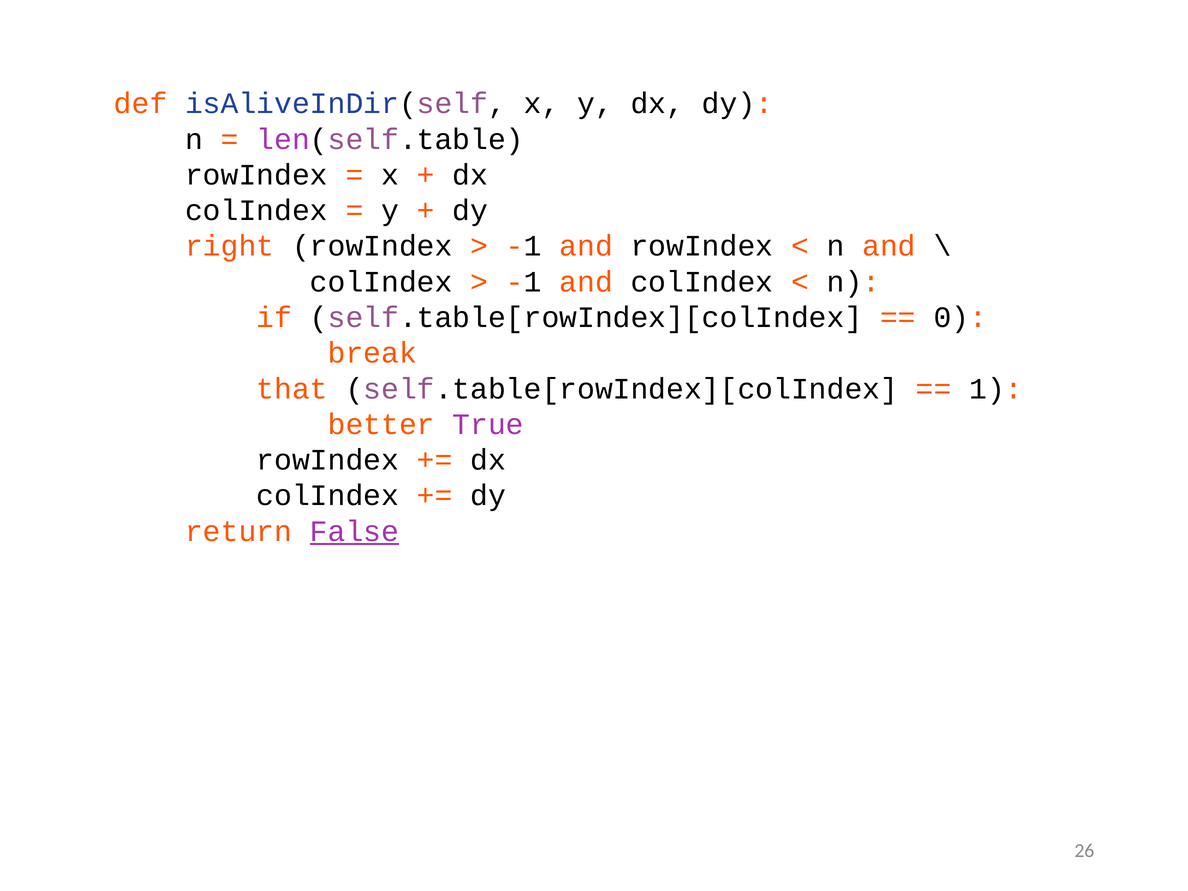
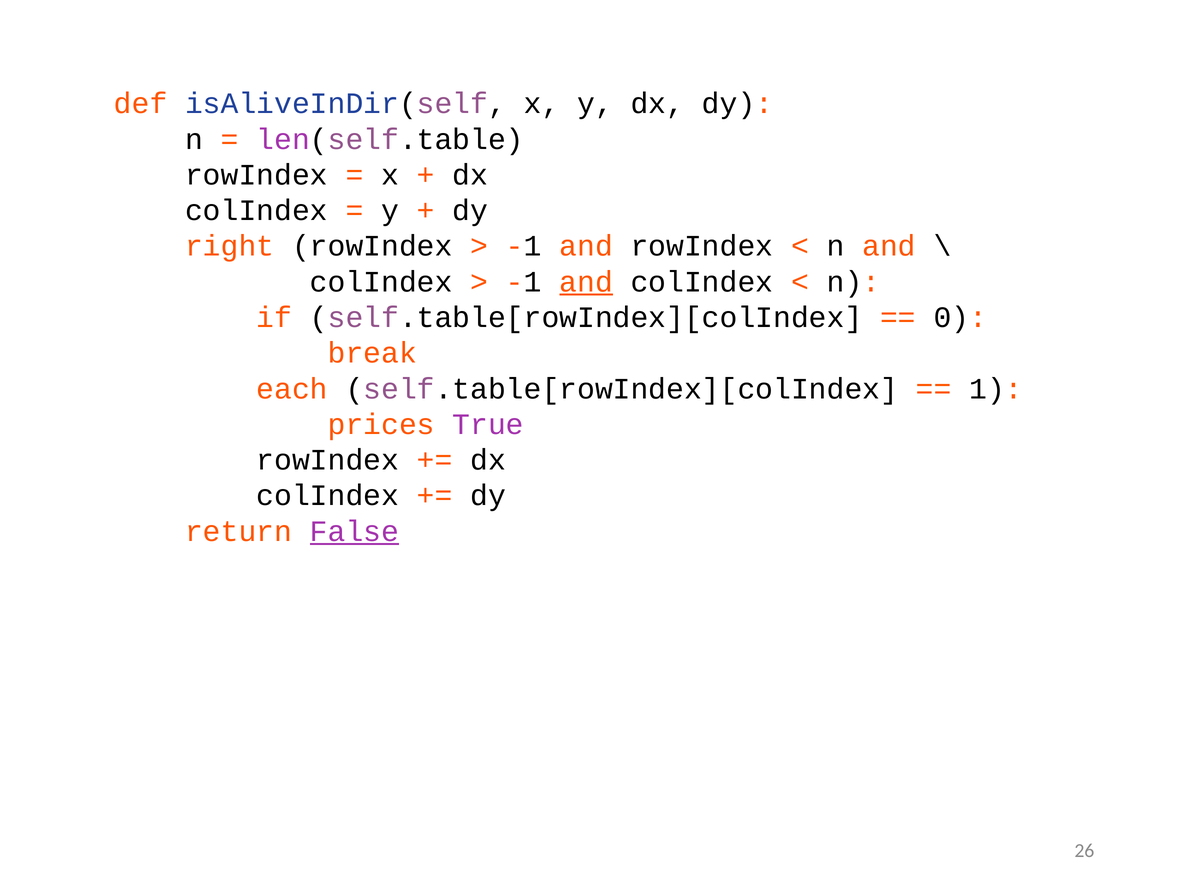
and underline: none -> present (586, 282)
that: that -> each (292, 389)
better: better -> prices (381, 424)
